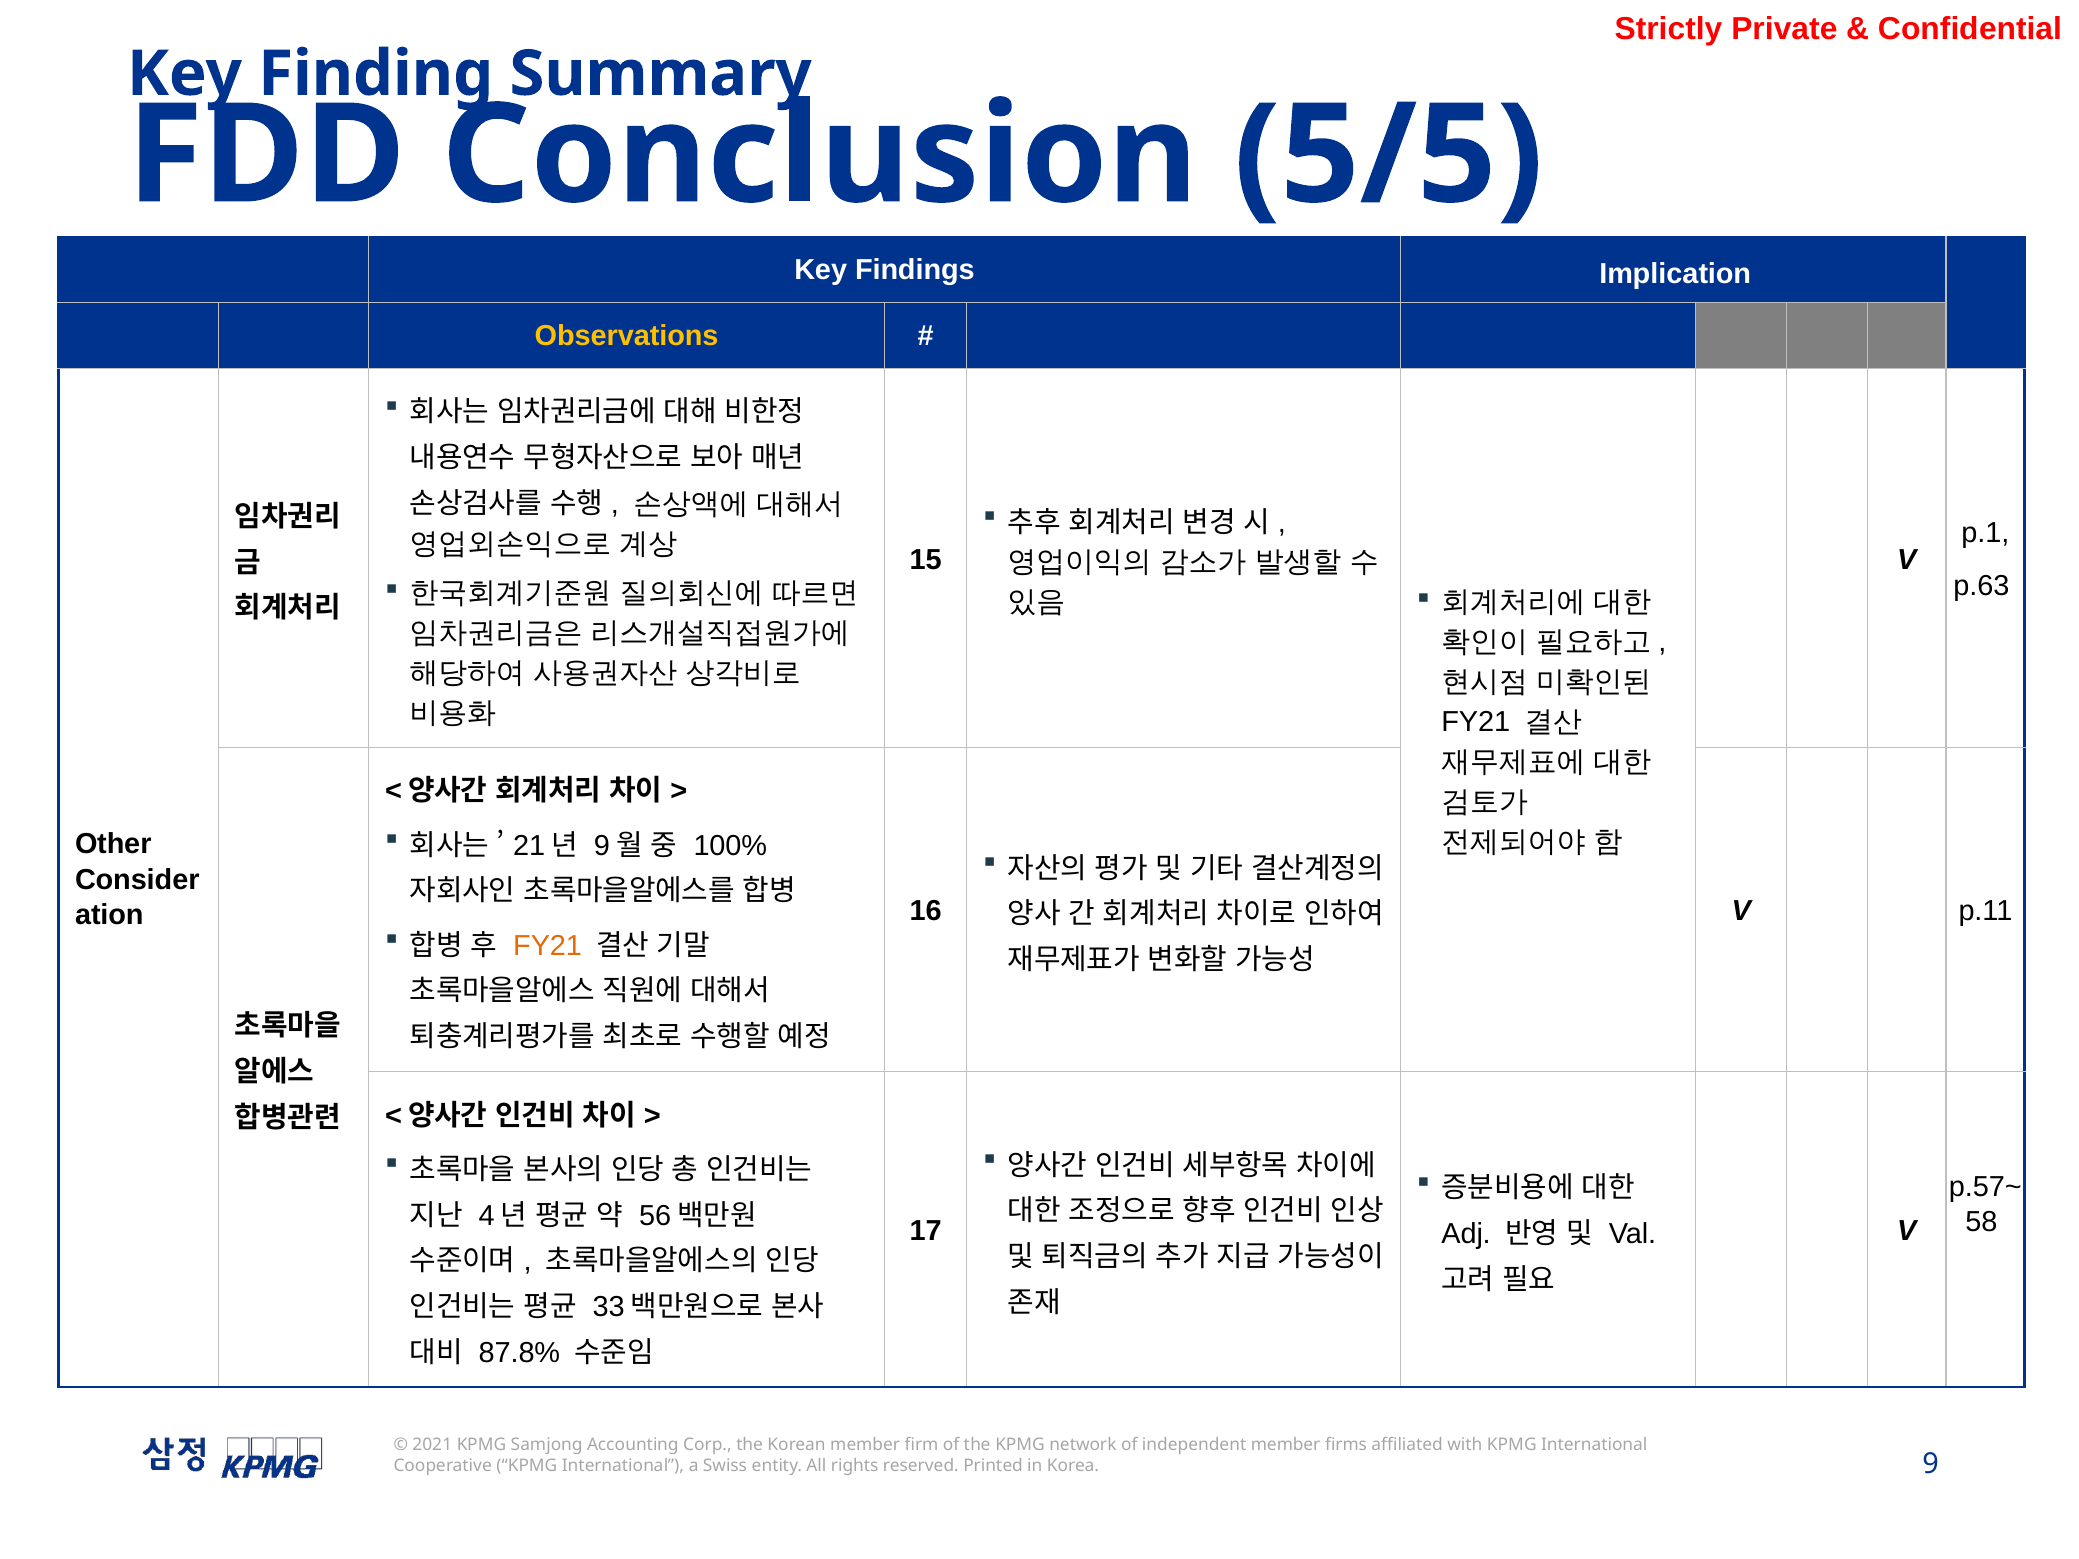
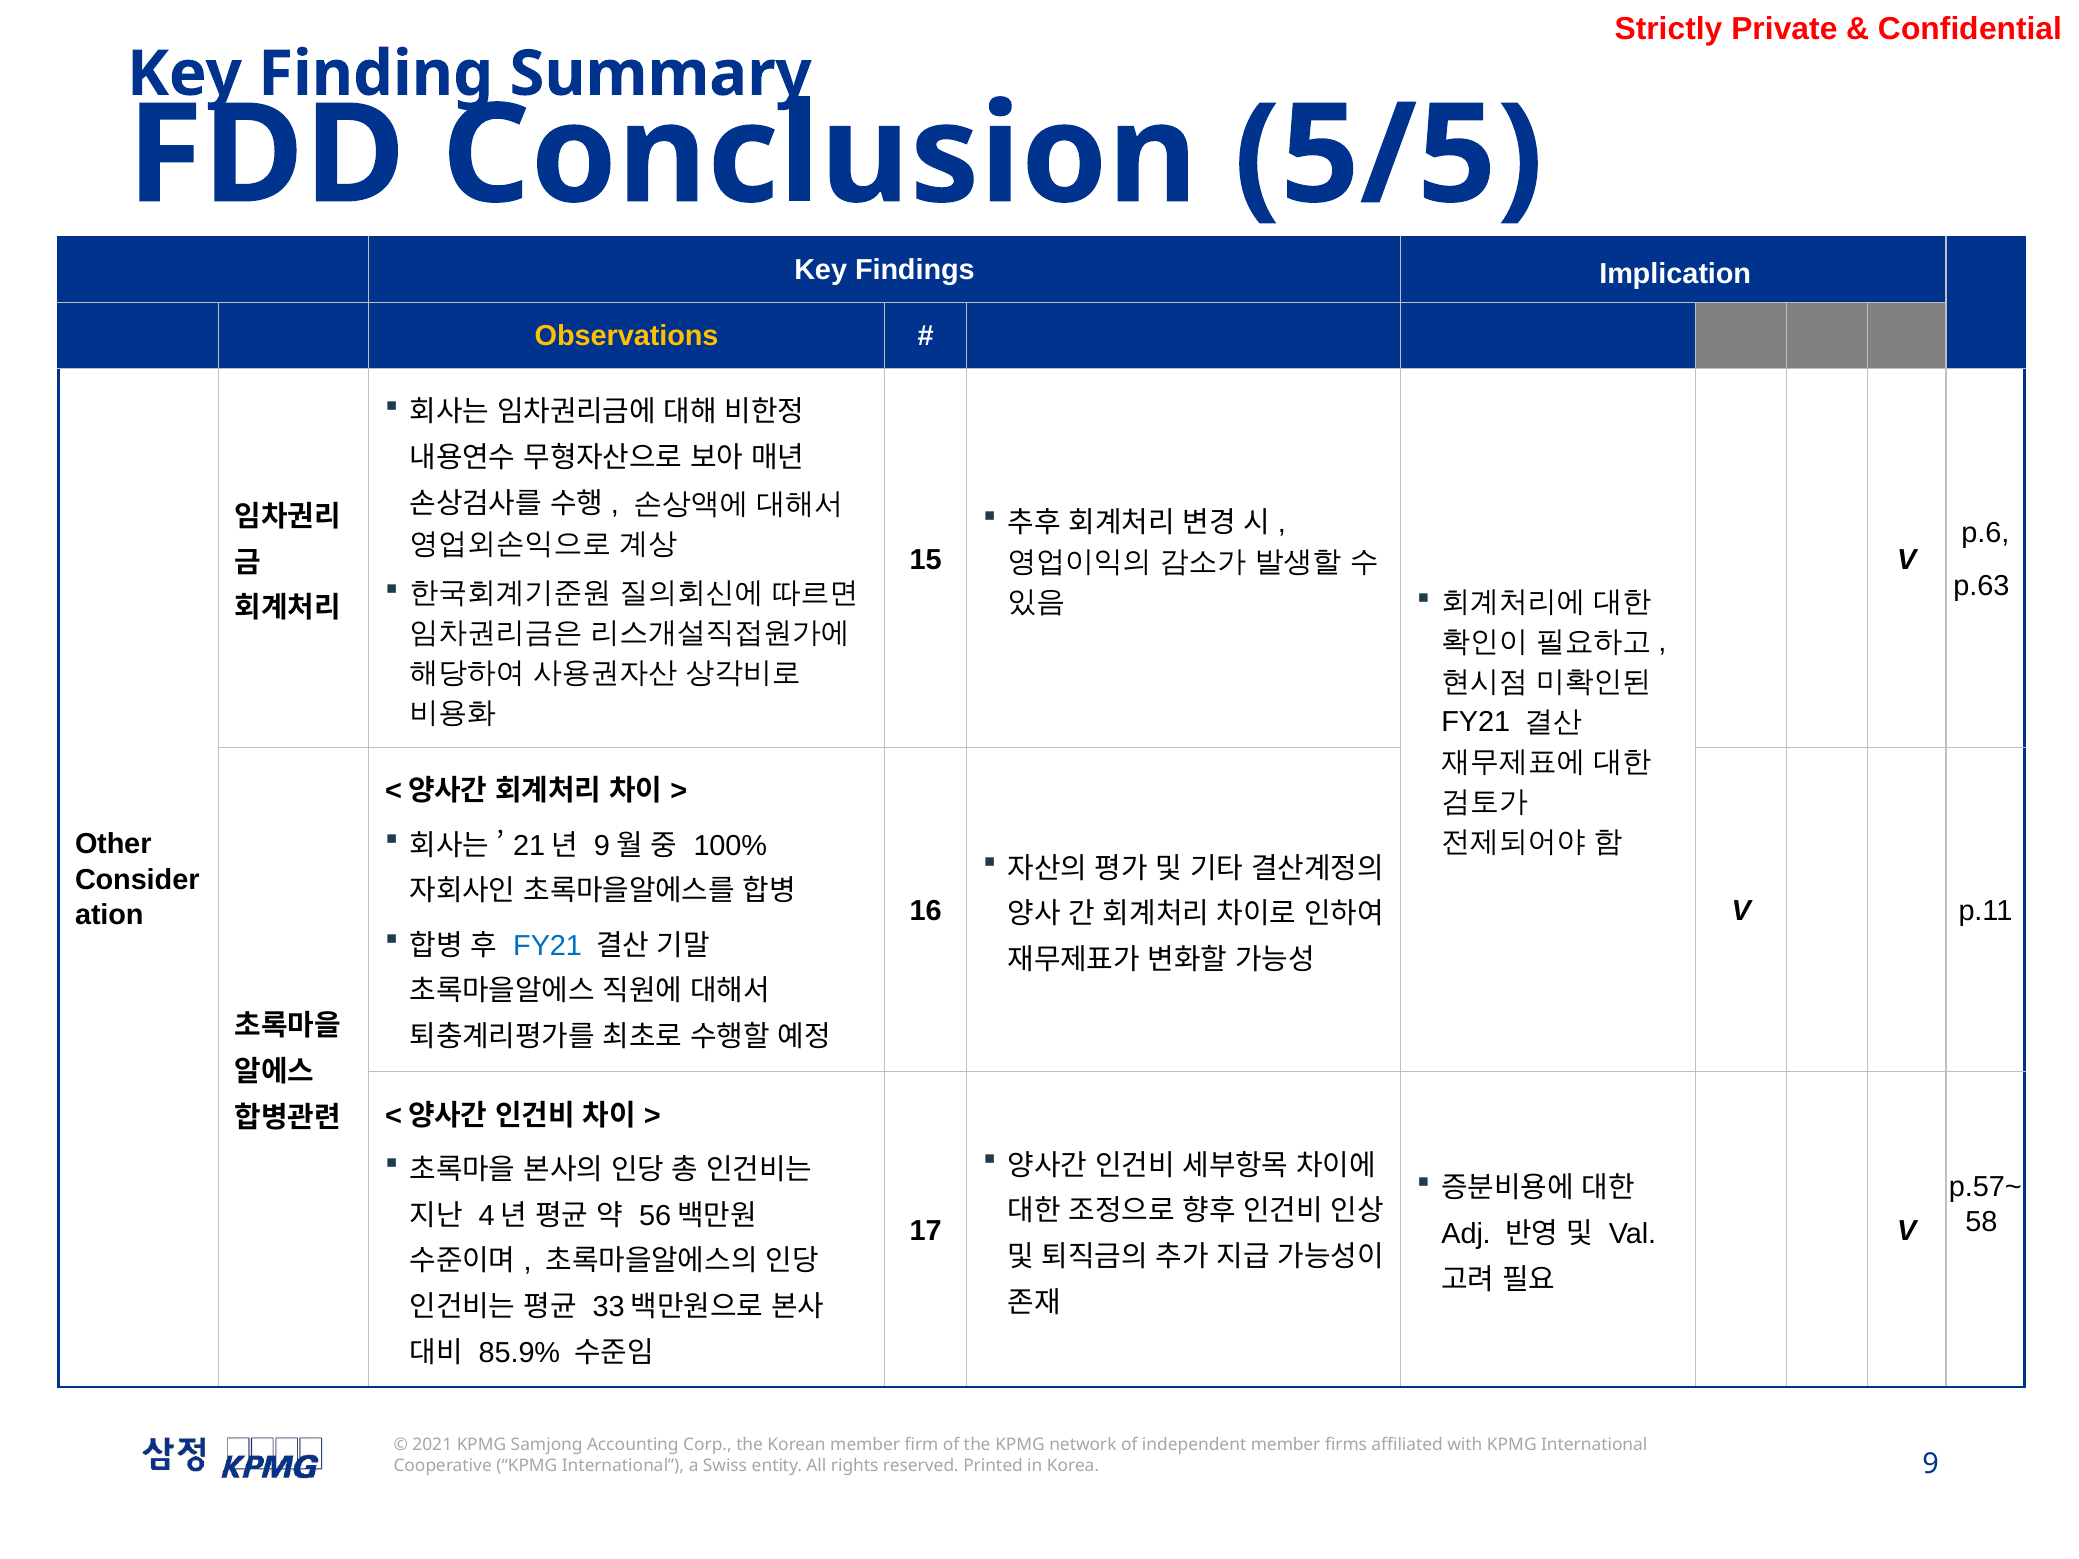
p.1: p.1 -> p.6 (1985, 533)
FY21 colour: orange -> blue (548, 946)
87.8%: 87.8% -> 85.9% (519, 1353)
